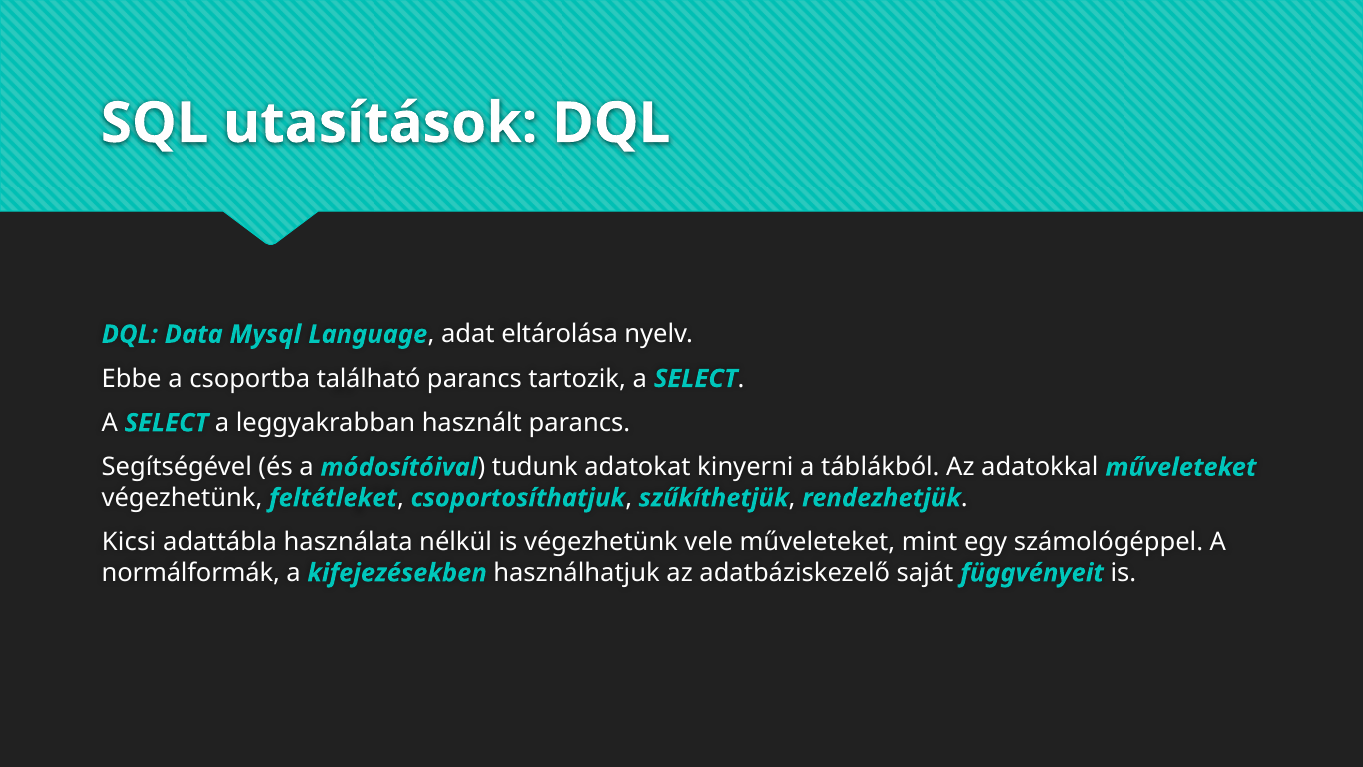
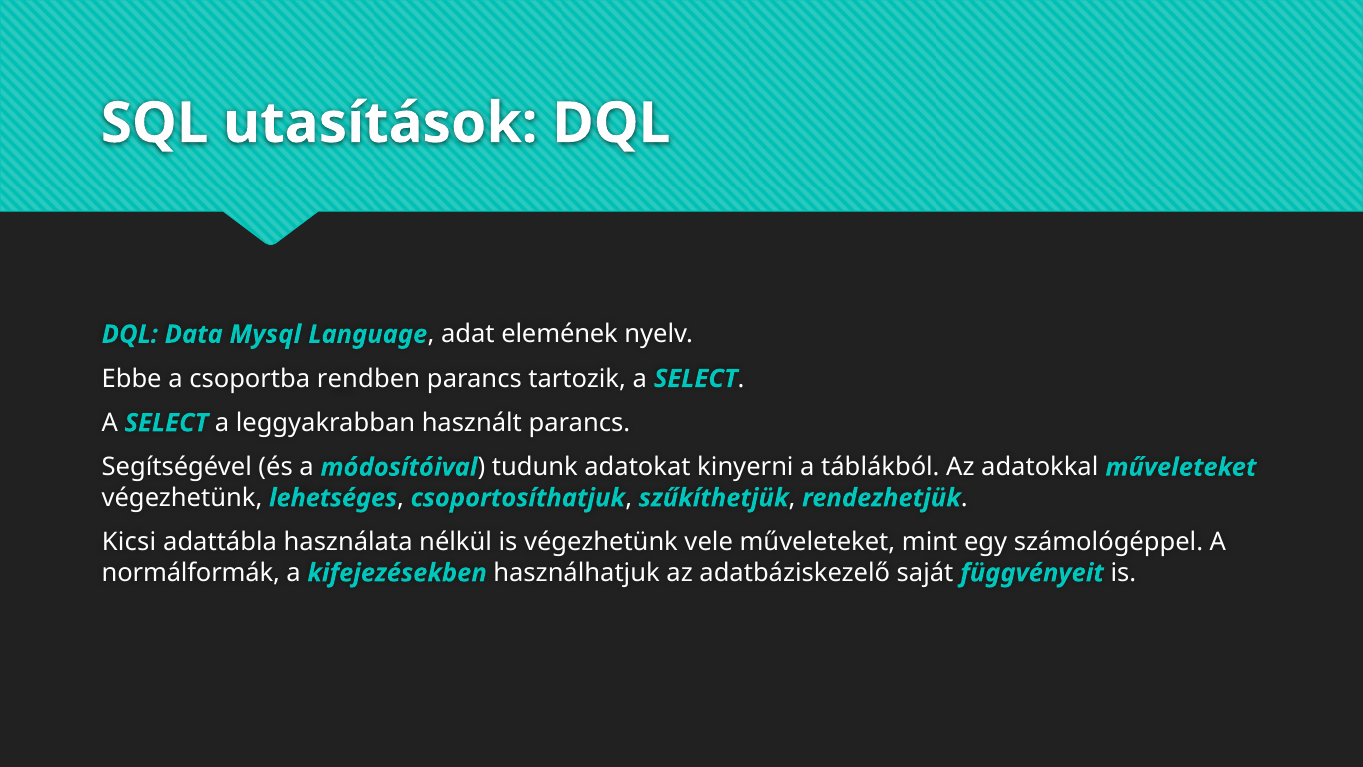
eltárolása: eltárolása -> elemének (560, 334)
található: található -> rendben (369, 378)
feltétleket: feltétleket -> lehetséges (333, 498)
